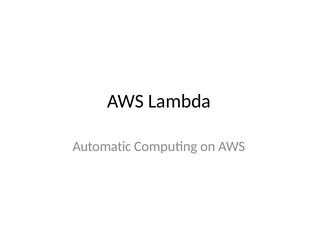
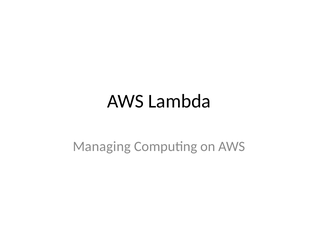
Automatic: Automatic -> Managing (102, 146)
